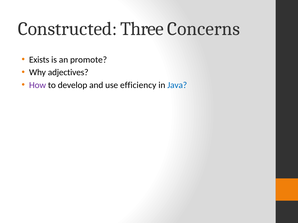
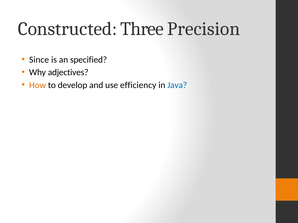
Concerns: Concerns -> Precision (204, 29)
Exists: Exists -> Since (39, 60)
promote: promote -> specified (89, 60)
How colour: purple -> orange (38, 85)
